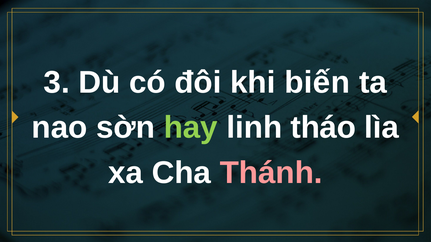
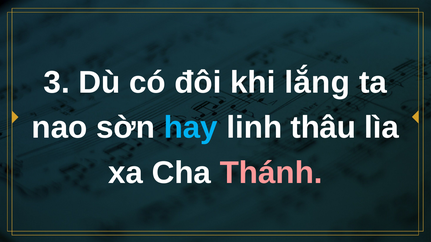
biến: biến -> lắng (317, 82)
hay colour: light green -> light blue (191, 128)
tháo: tháo -> thâu (323, 128)
